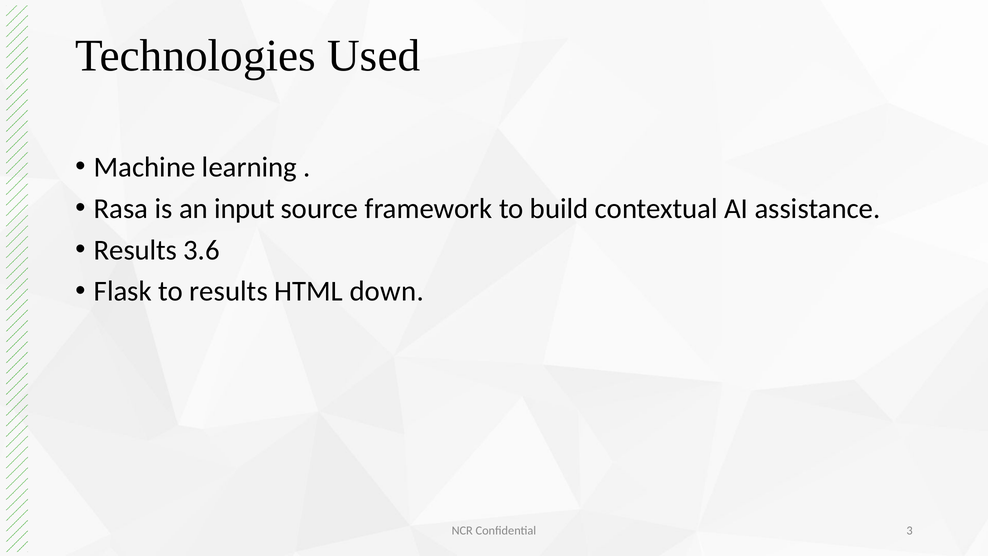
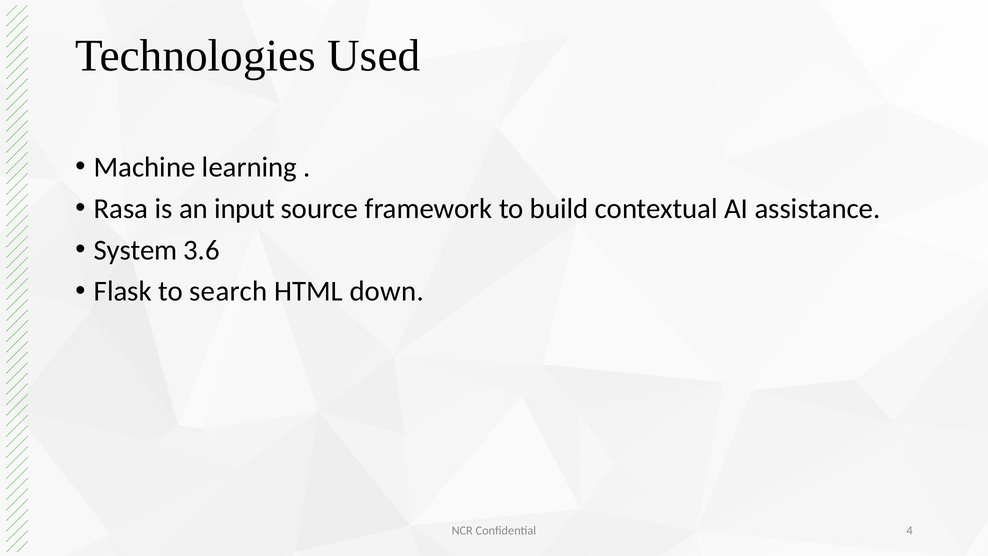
Results: Results -> System (136, 250)
to results: results -> search (228, 291)
3: 3 -> 4 (910, 531)
